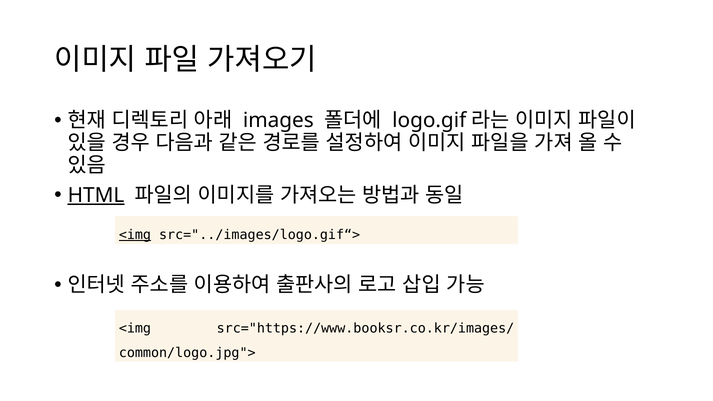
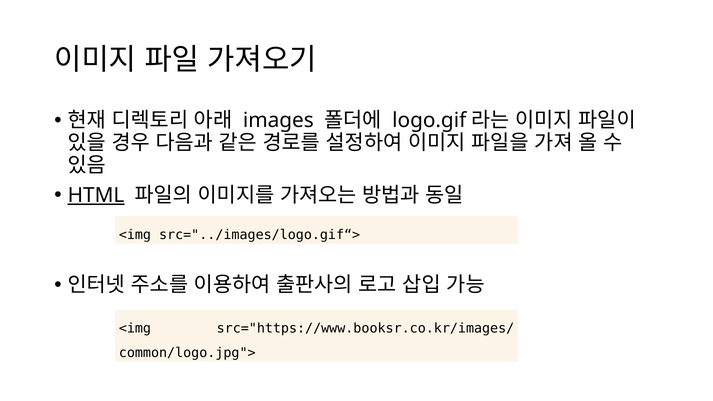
<img underline: present -> none (135, 235)
